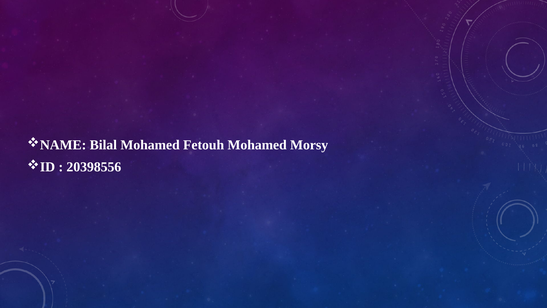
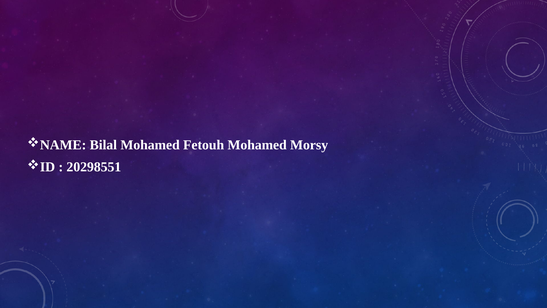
20398556: 20398556 -> 20298551 (94, 167)
